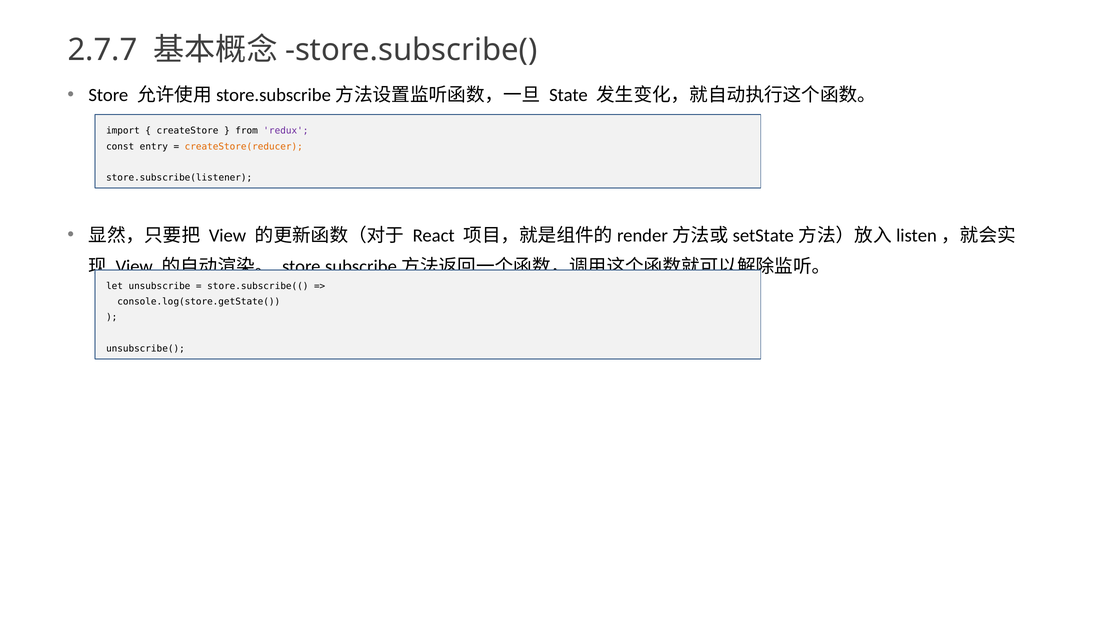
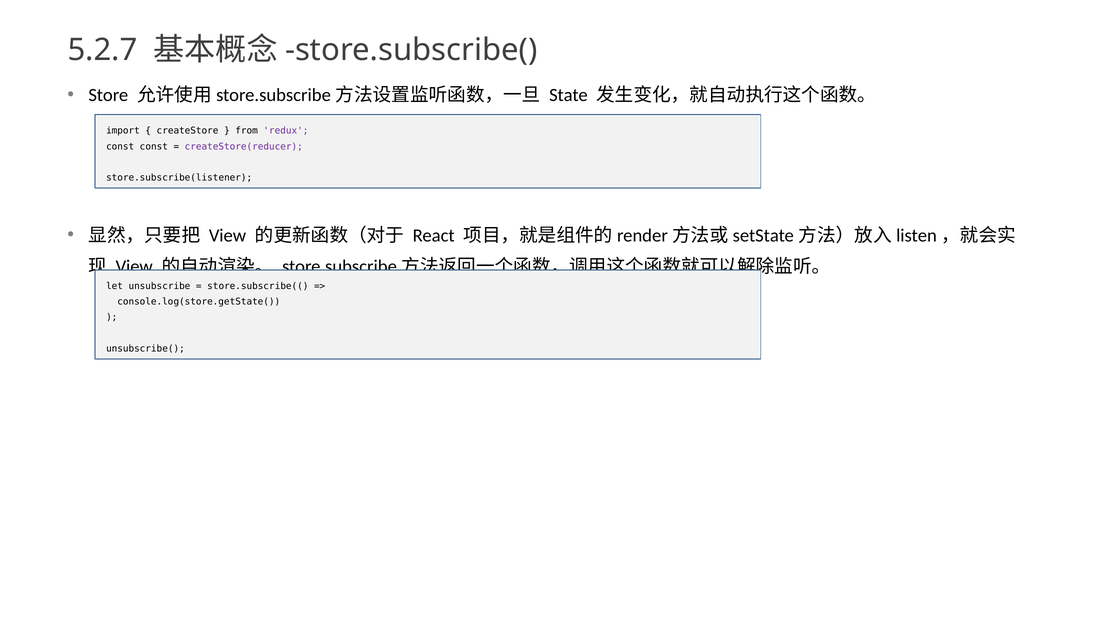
2.7.7: 2.7.7 -> 5.2.7 (103, 50)
const entry: entry -> const (154, 147)
createStore(reducer colour: orange -> purple (244, 147)
